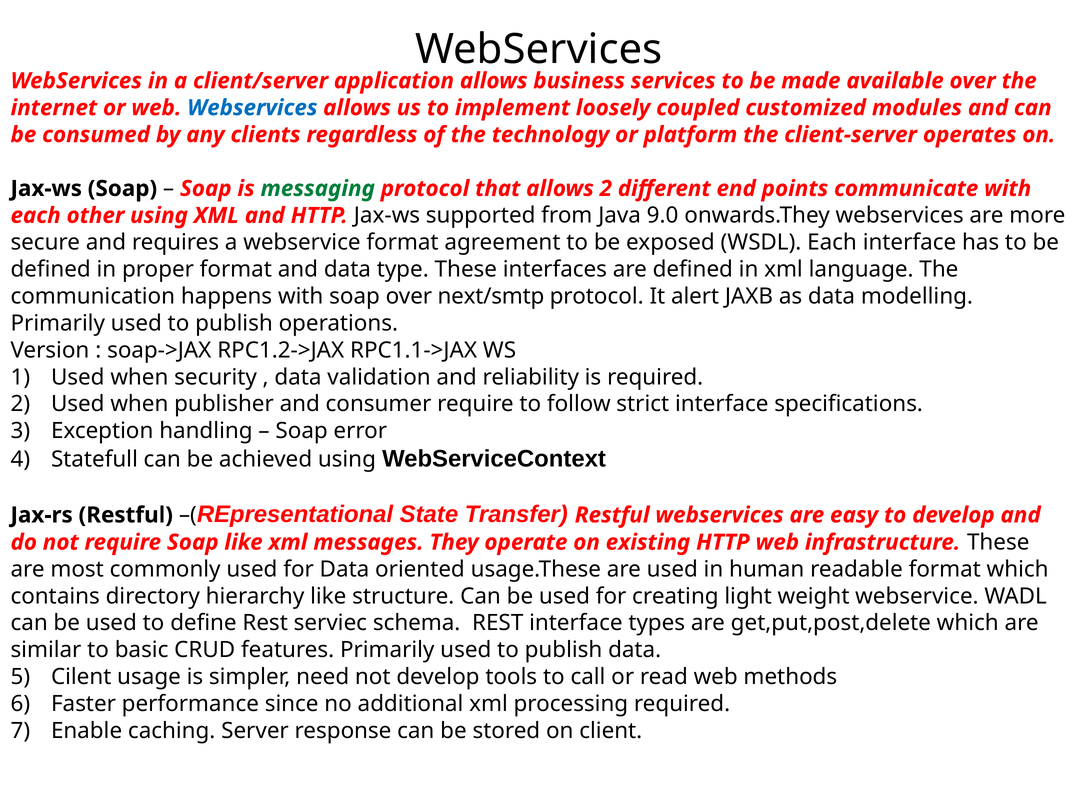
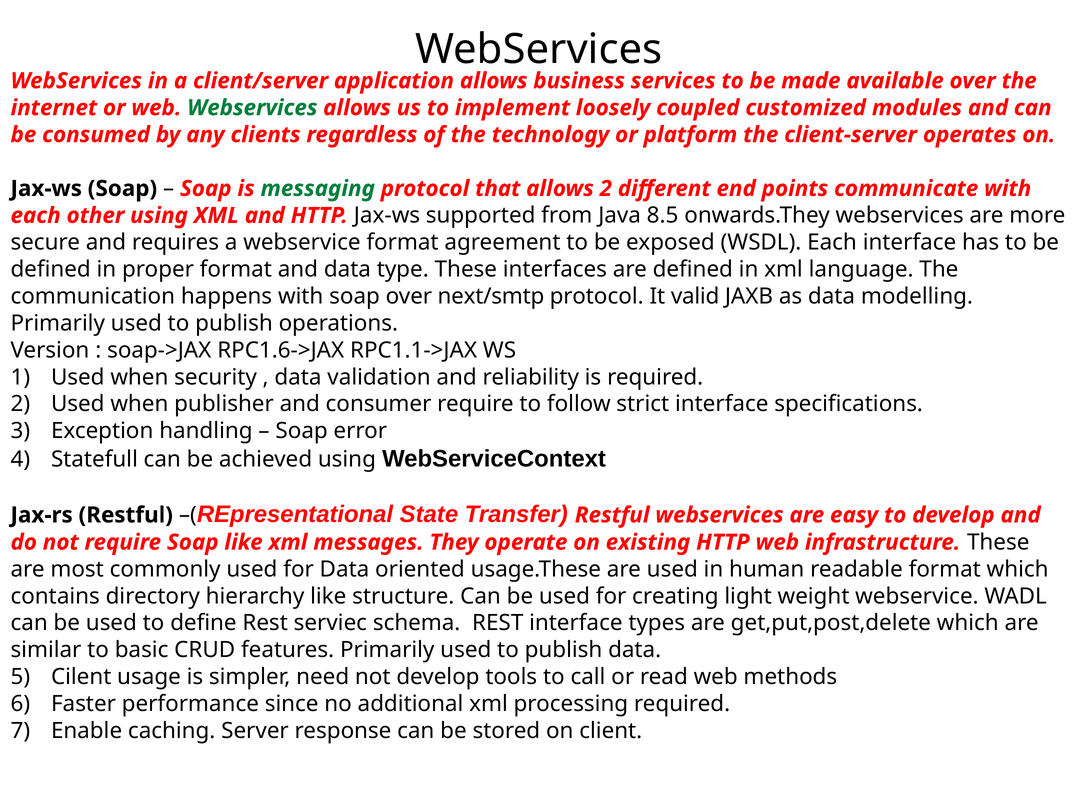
Webservices colour: blue -> green (252, 108)
9.0: 9.0 -> 8.5 (663, 216)
alert: alert -> valid (695, 297)
RPC1.2->JAX: RPC1.2->JAX -> RPC1.6->JAX (281, 350)
